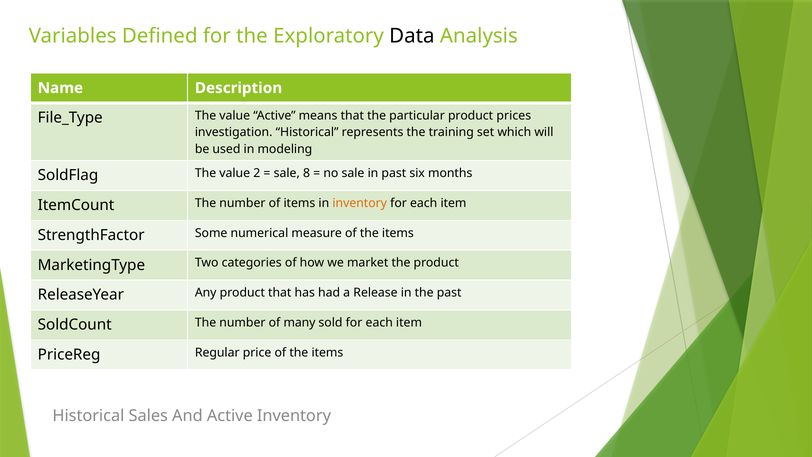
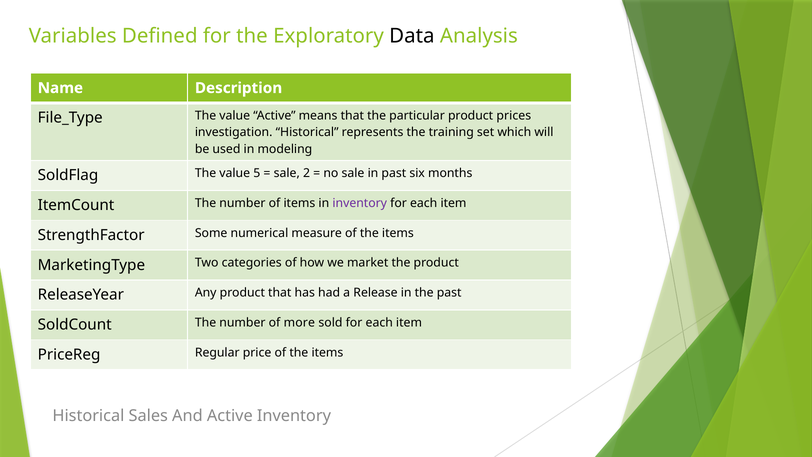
2: 2 -> 5 (257, 173)
8: 8 -> 2 (307, 173)
inventory colour: orange -> purple (360, 203)
many: many -> more (299, 322)
